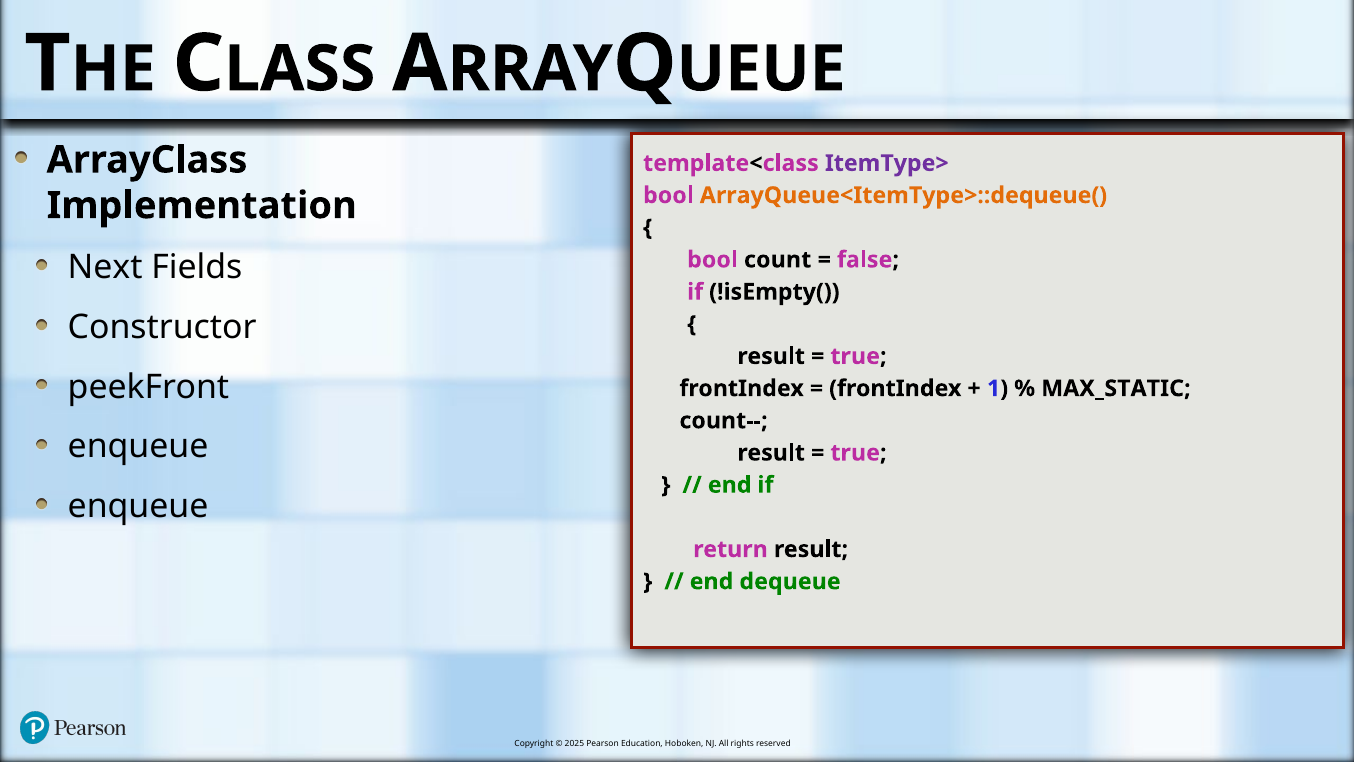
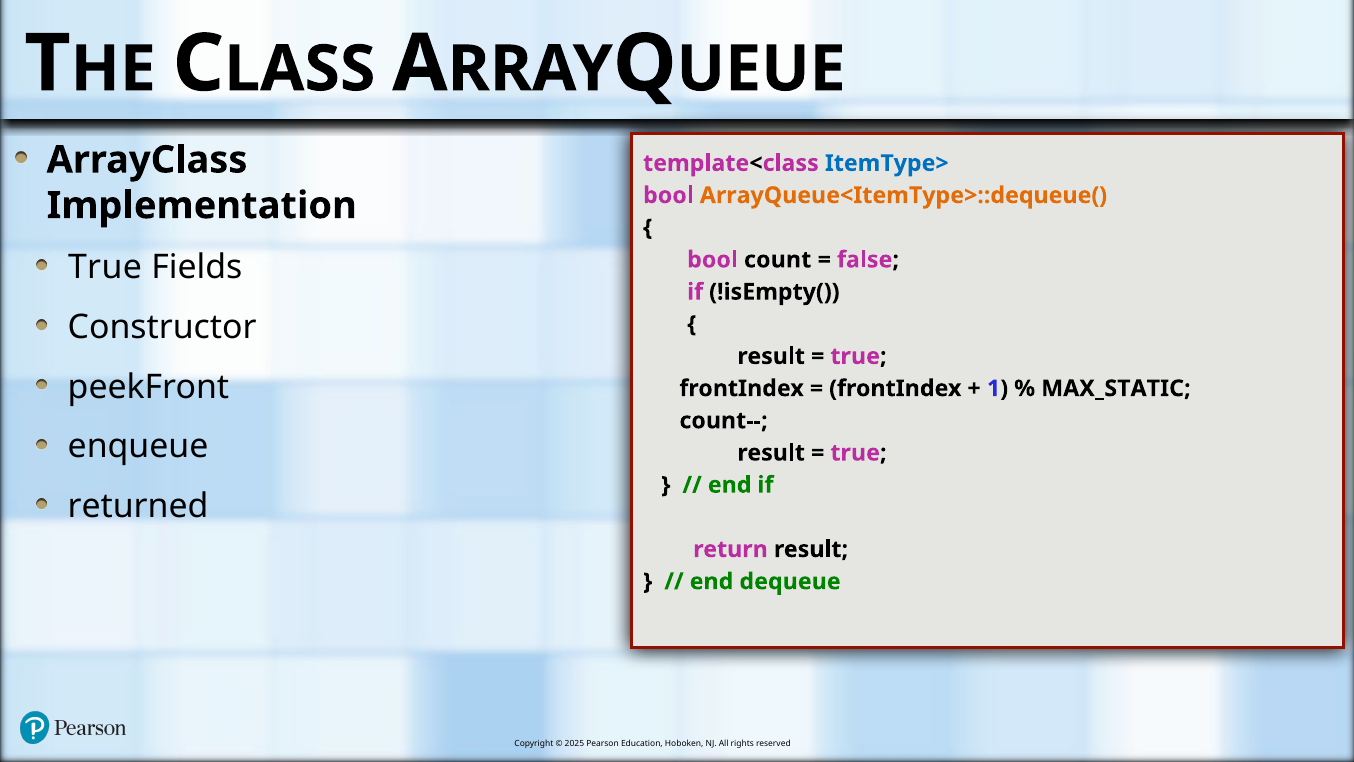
ItemType> colour: purple -> blue (887, 163)
Next: Next -> True (105, 267)
enqueue: enqueue -> returned (138, 506)
